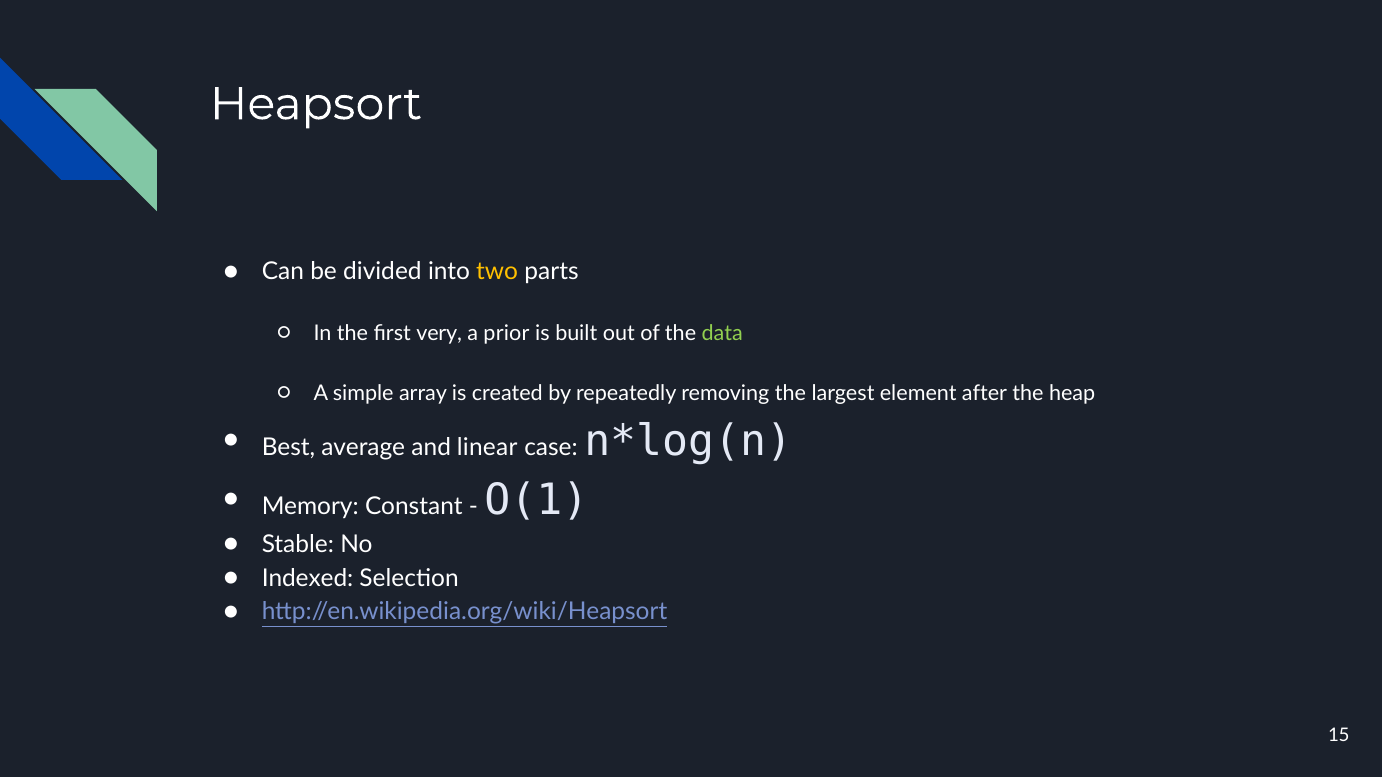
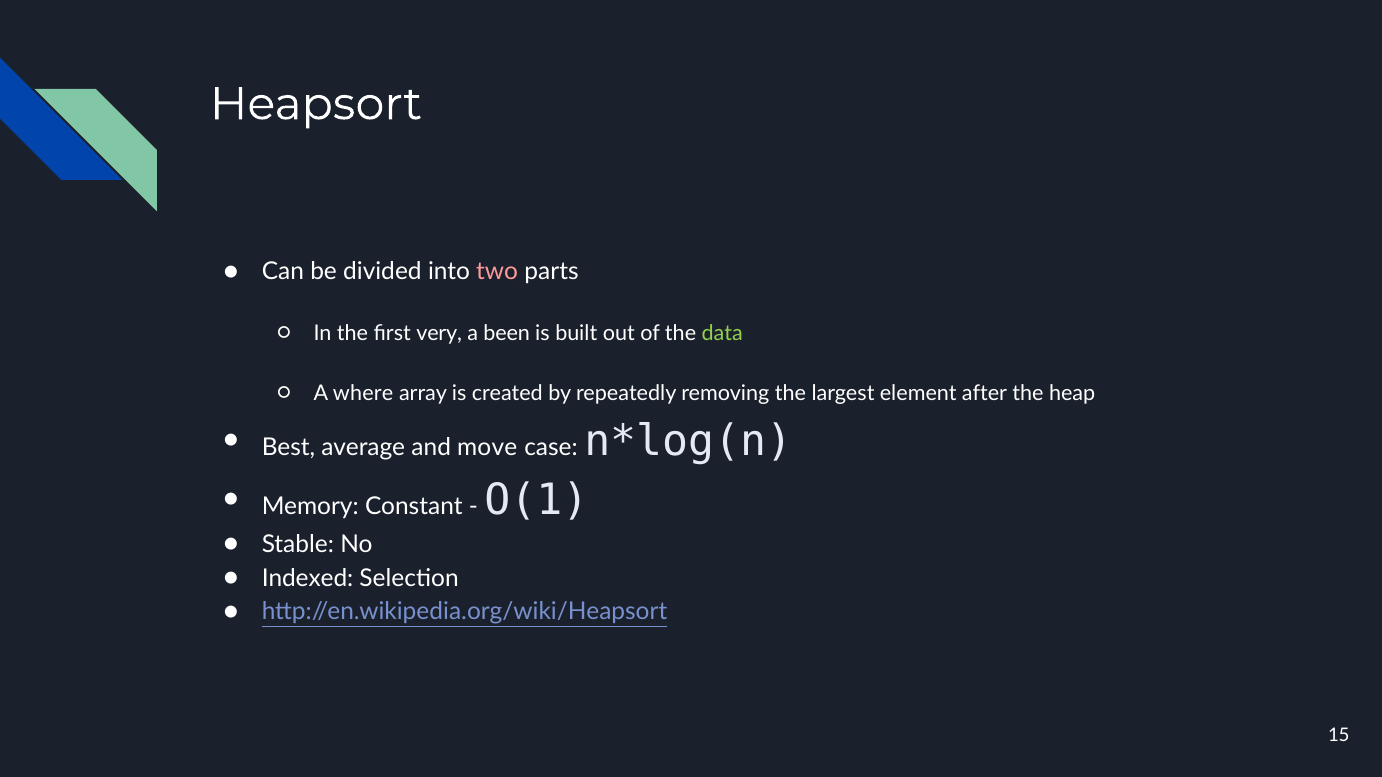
two colour: yellow -> pink (497, 272)
prior: prior -> been (507, 333)
simple: simple -> where (363, 393)
linear: linear -> move (487, 447)
